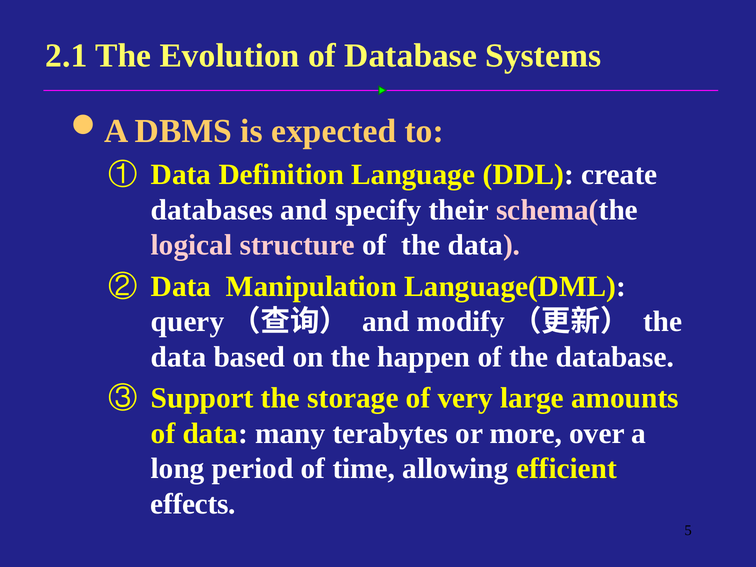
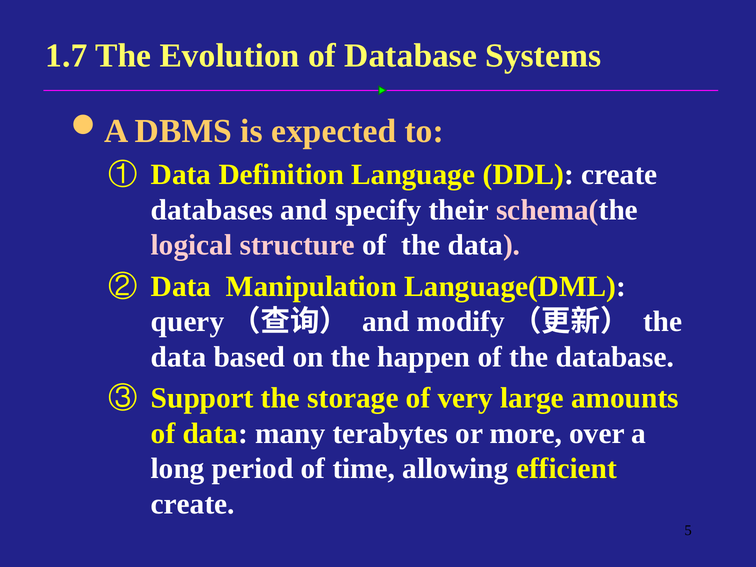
2.1: 2.1 -> 1.7 (66, 56)
effects: effects -> create (193, 504)
